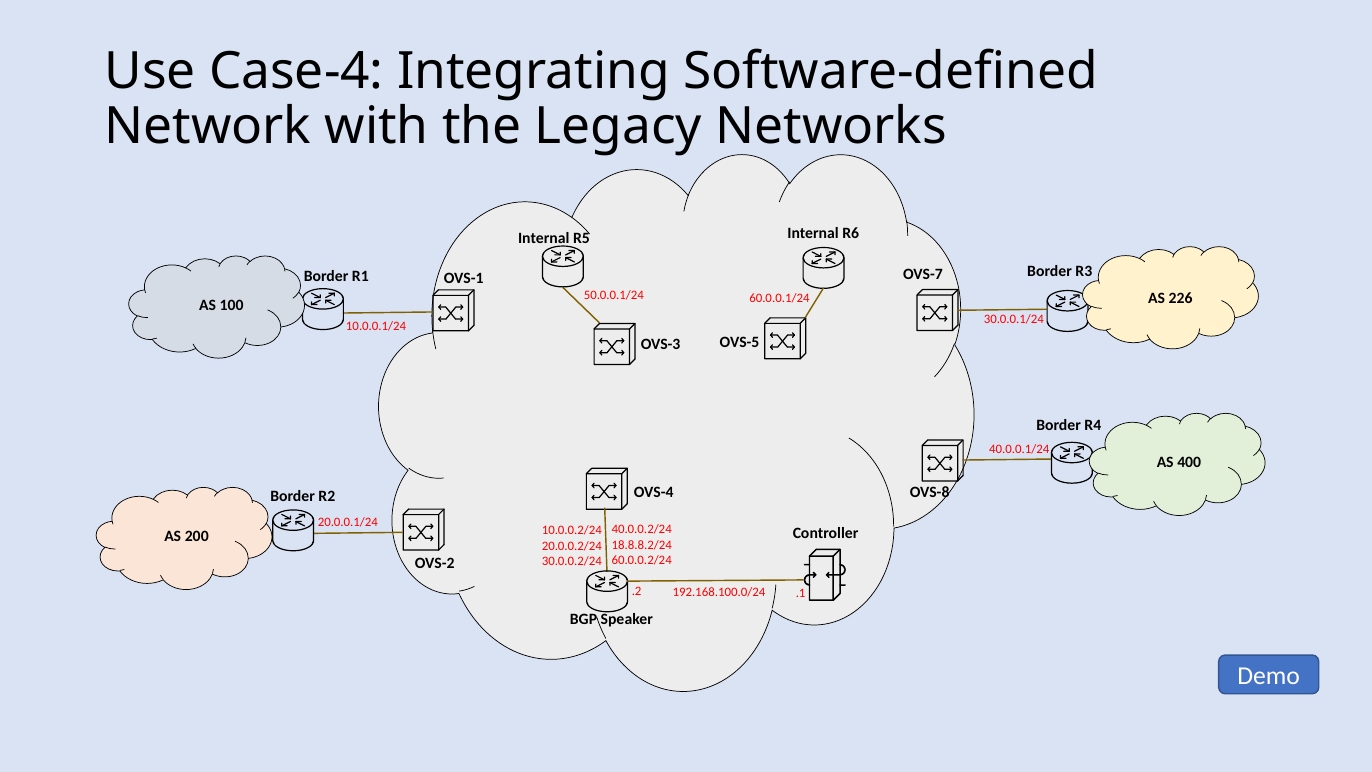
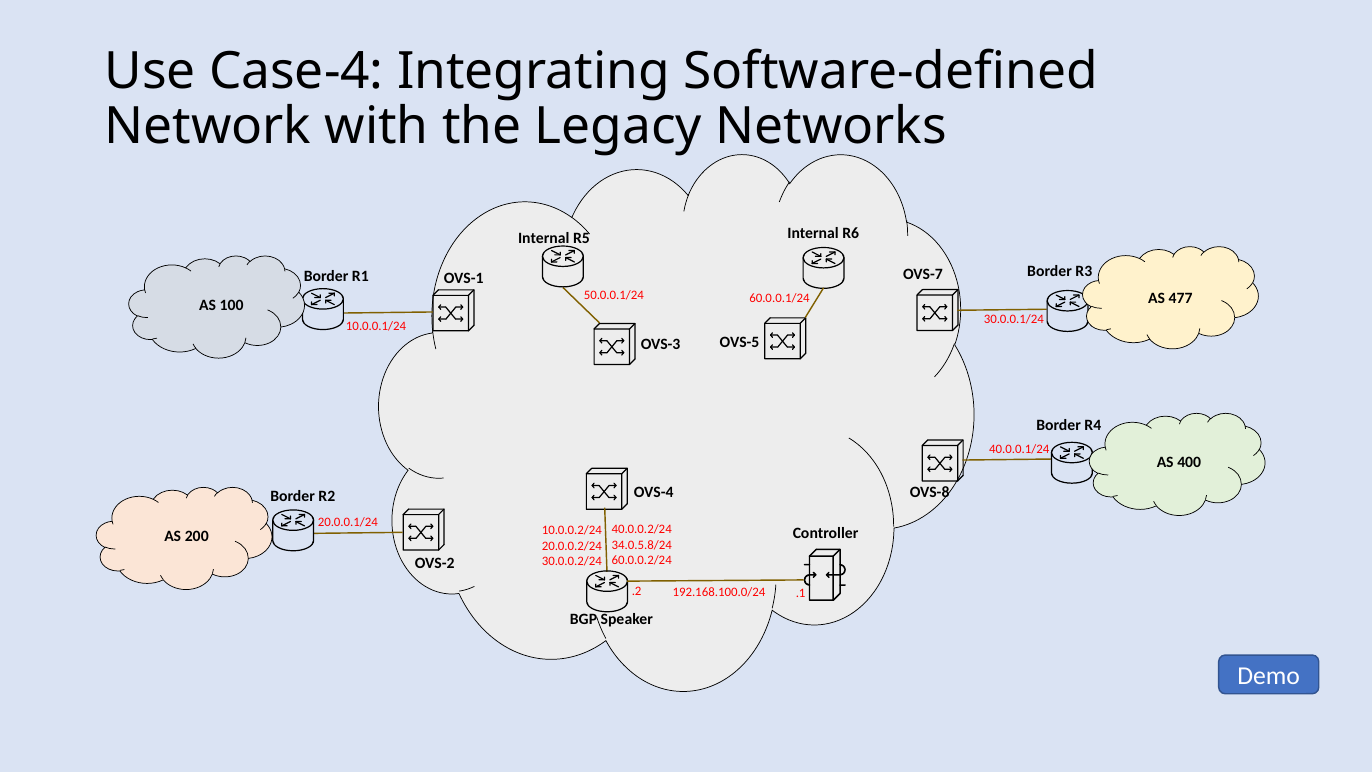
226: 226 -> 477 (1181, 298)
18.8.8.2/24: 18.8.8.2/24 -> 34.0.5.8/24 (642, 545)
